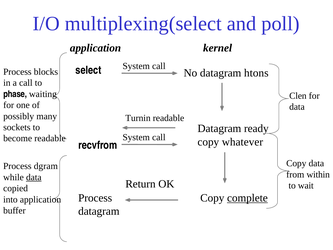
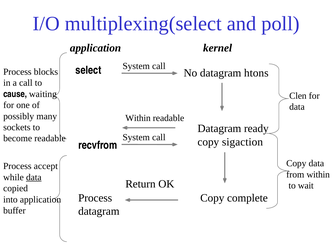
phase: phase -> cause (15, 94)
Turnin: Turnin -> Within (138, 118)
whatever: whatever -> sigaction (242, 142)
dgram: dgram -> accept (46, 166)
complete underline: present -> none (247, 198)
